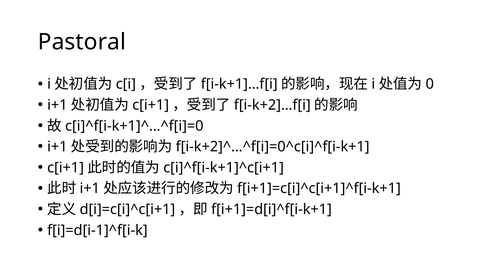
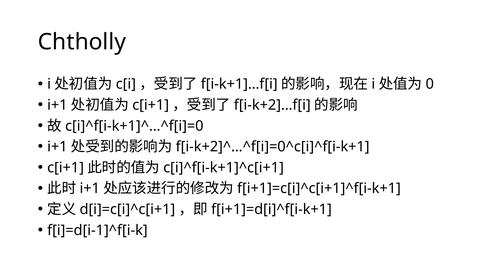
Pastoral: Pastoral -> Chtholly (82, 42)
